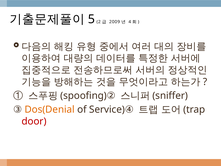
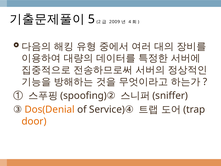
door colour: red -> orange (34, 121)
